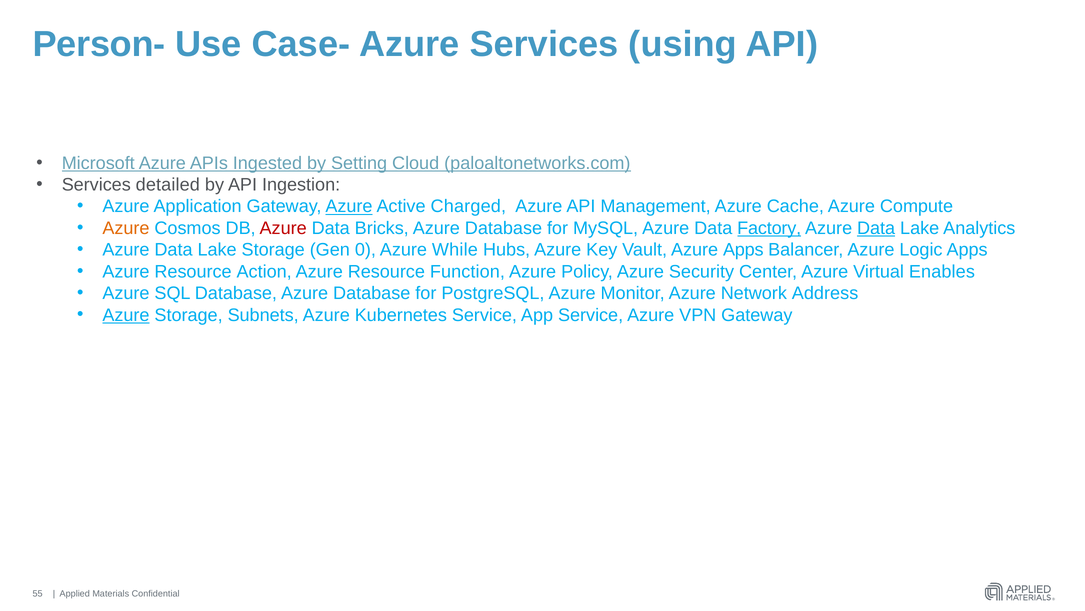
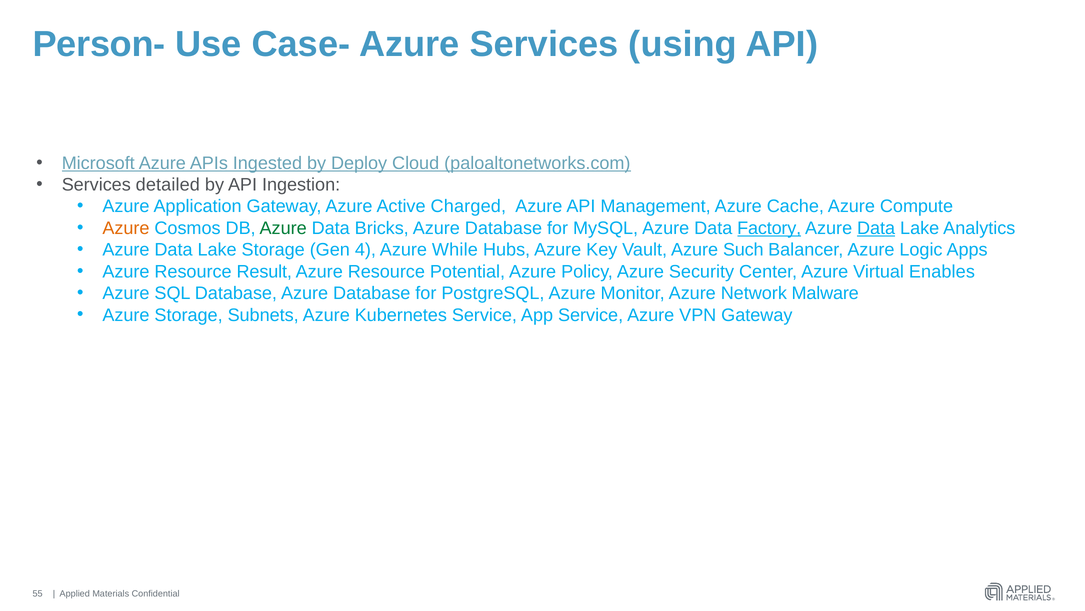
Setting: Setting -> Deploy (359, 163)
Azure underline: present -> none (349, 206)
Azure colour: red -> green (283, 228)
0: 0 -> 4 (365, 250)
Azure Apps: Apps -> Such (743, 250)
Action: Action -> Result (264, 271)
Function: Function -> Potential (468, 271)
Address: Address -> Malware (825, 293)
Azure underline: present -> none (126, 315)
